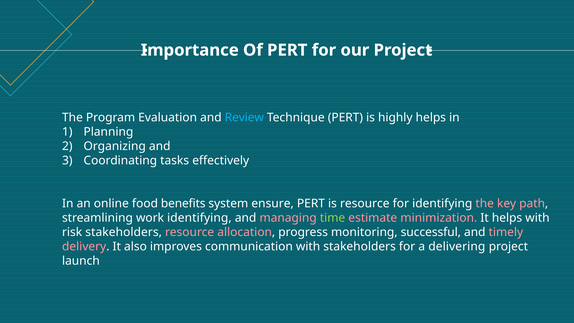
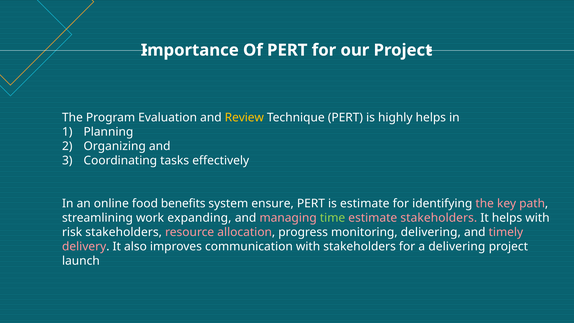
Review colour: light blue -> yellow (244, 117)
is resource: resource -> estimate (365, 204)
work identifying: identifying -> expanding (199, 218)
estimate minimization: minimization -> stakeholders (439, 218)
monitoring successful: successful -> delivering (431, 232)
